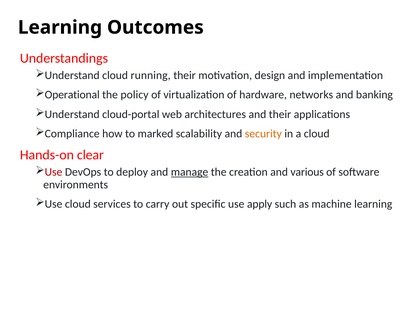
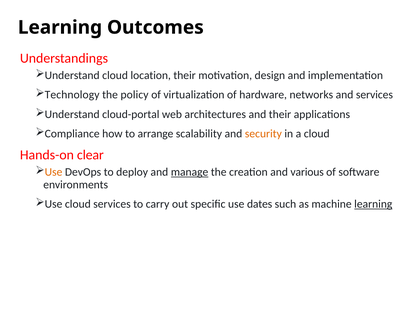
running: running -> location (151, 76)
Operational: Operational -> Technology (72, 95)
and banking: banking -> services (374, 95)
marked: marked -> arrange (156, 134)
Use colour: red -> orange (54, 172)
apply: apply -> dates (260, 204)
learning underline: none -> present (373, 204)
